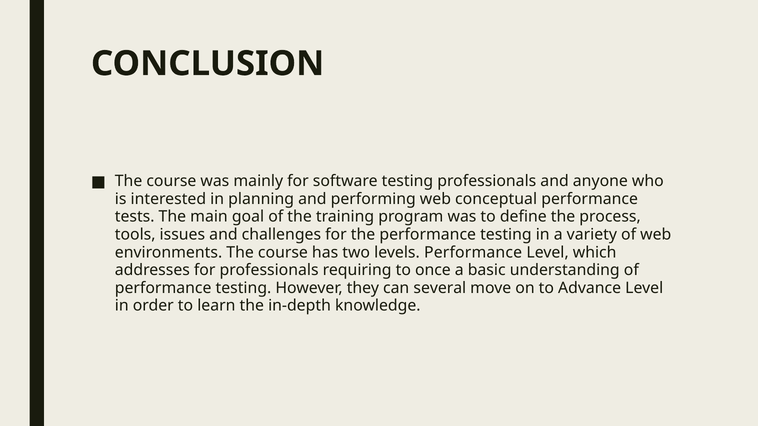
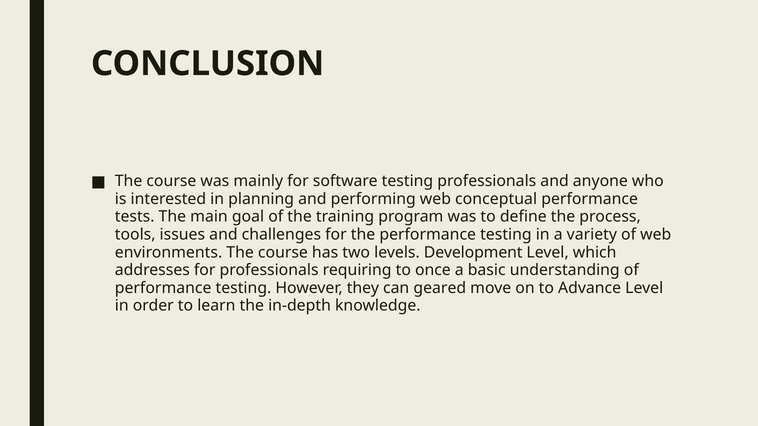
levels Performance: Performance -> Development (473, 253)
several: several -> geared (440, 288)
